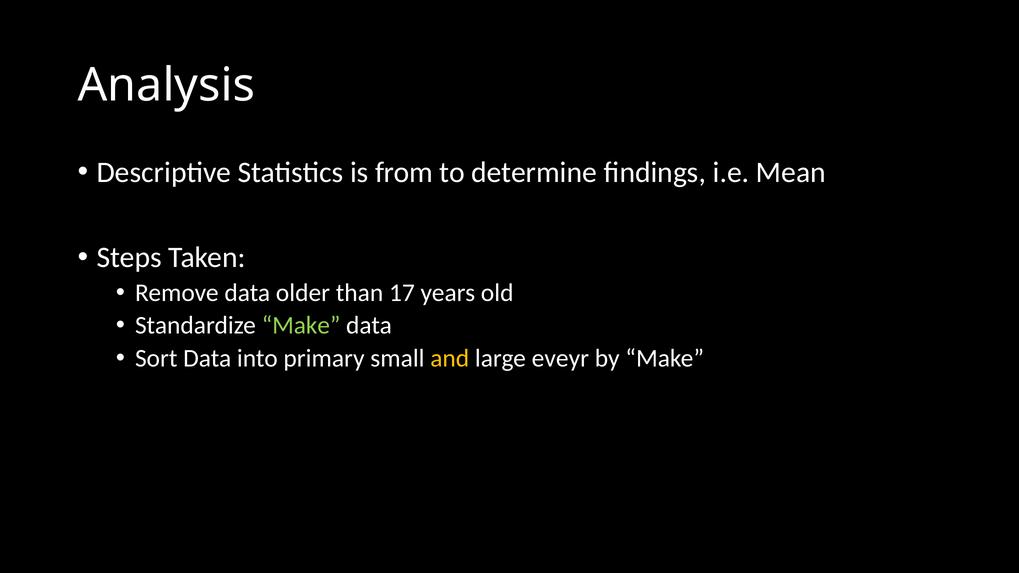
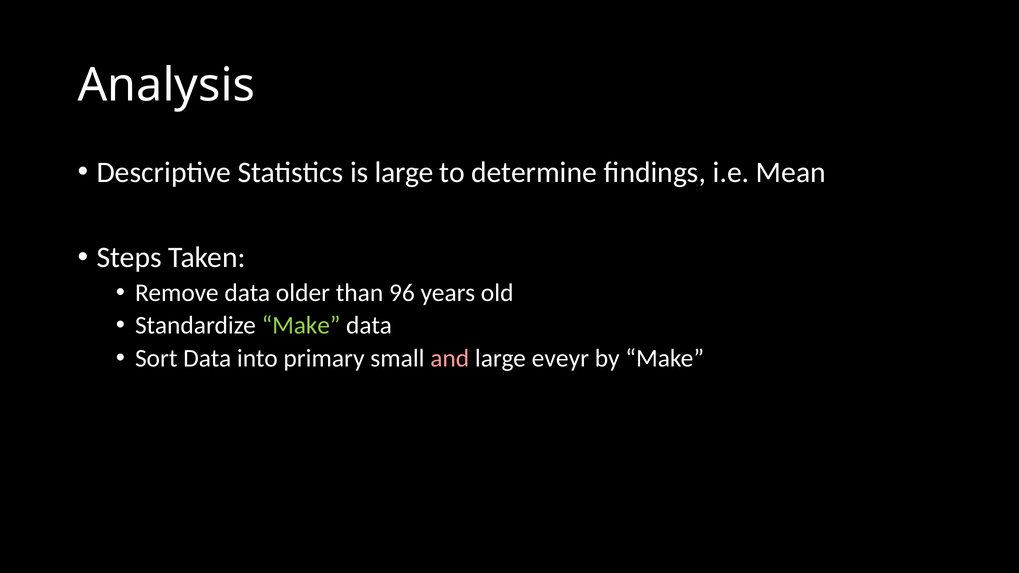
is from: from -> large (404, 172)
17: 17 -> 96 (402, 293)
and colour: yellow -> pink (450, 358)
